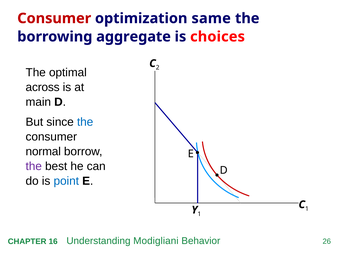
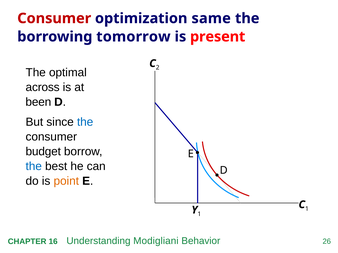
aggregate: aggregate -> tomorrow (133, 37)
choices: choices -> present (218, 37)
main: main -> been (38, 102)
normal: normal -> budget (43, 152)
the colour: purple -> blue (34, 167)
point colour: blue -> orange (66, 181)
